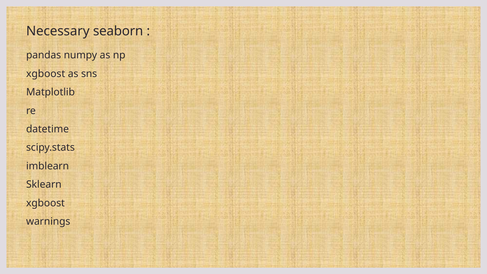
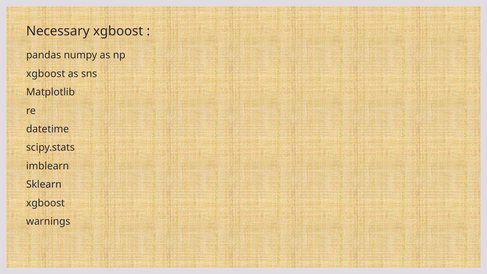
Necessary seaborn: seaborn -> xgboost (118, 31)
